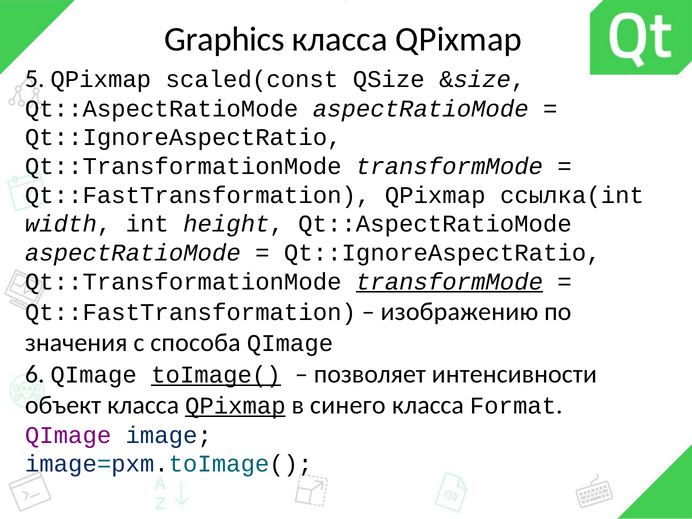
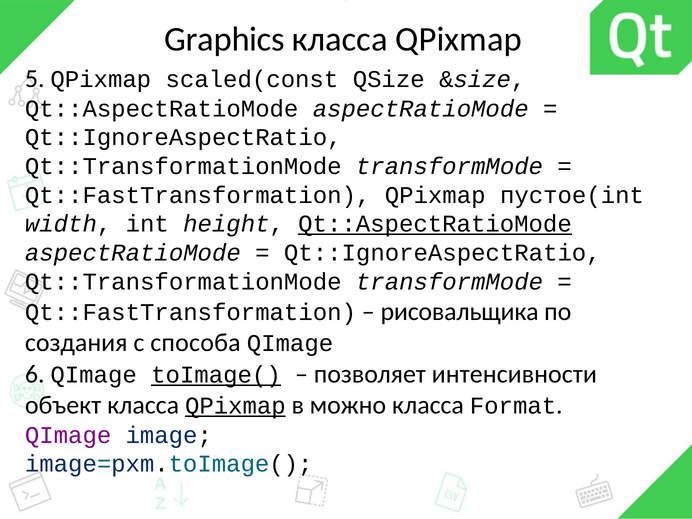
ссылка(int: ссылка(int -> пустое(int (572, 195)
Qt::AspectRatioMode underline: none -> present (435, 224)
transformMode underline: present -> none (450, 282)
изображению: изображению -> рисовальщика (460, 312)
значения: значения -> создания (76, 343)
синего: синего -> можно (348, 405)
